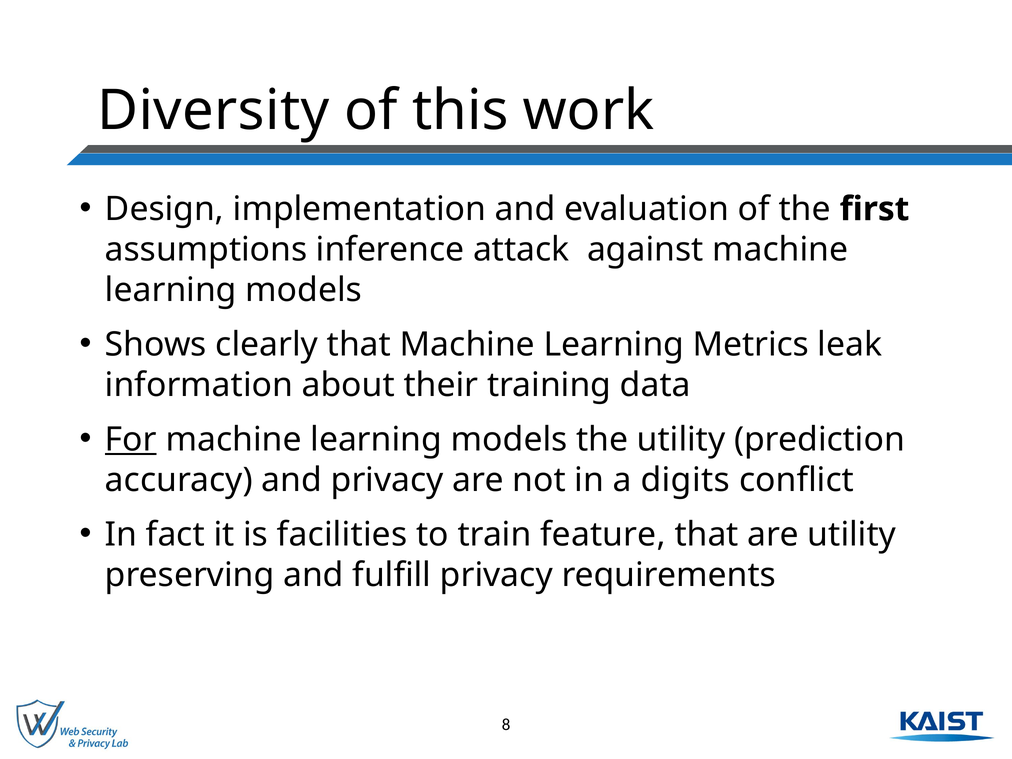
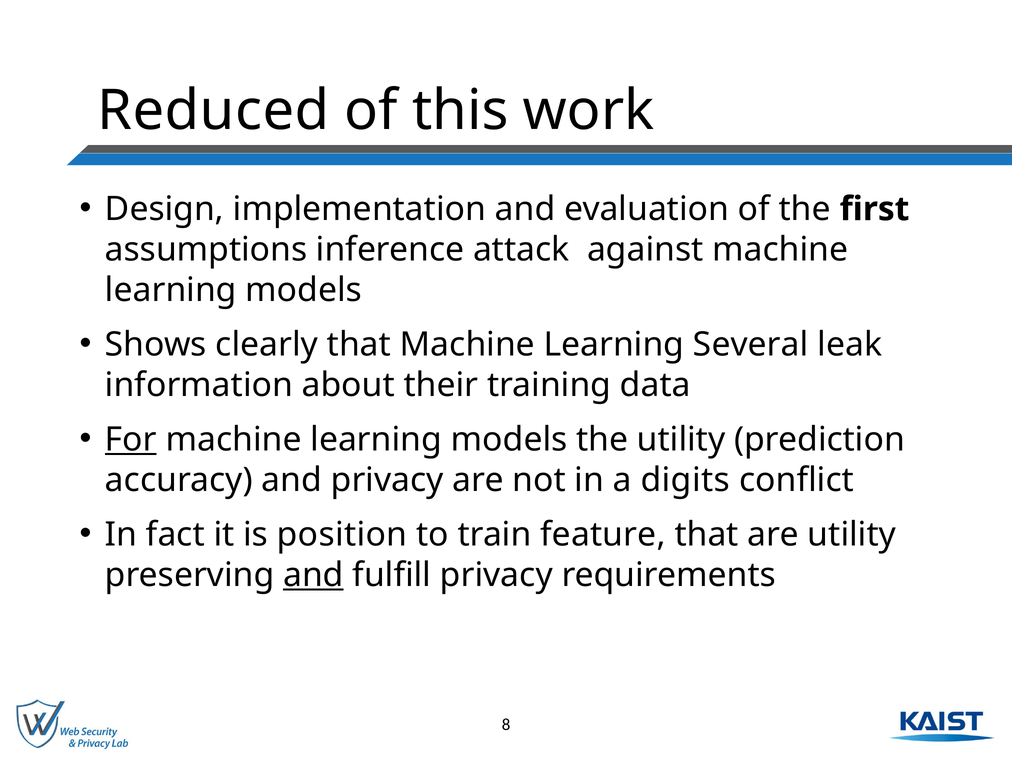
Diversity: Diversity -> Reduced (213, 111)
Metrics: Metrics -> Several (751, 345)
facilities: facilities -> position (342, 535)
and underline: none -> present (313, 575)
